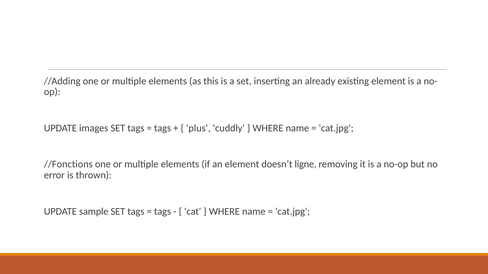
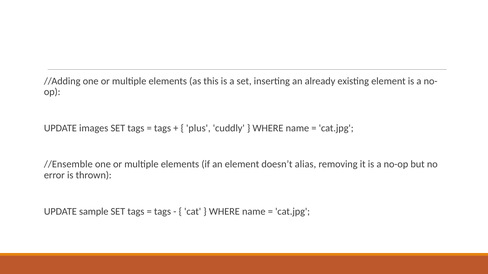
//Fonctions: //Fonctions -> //Ensemble (68, 165)
ligne: ligne -> alias (305, 165)
